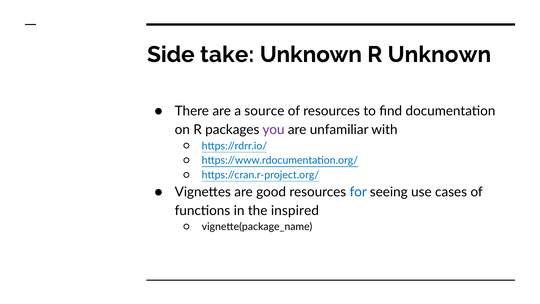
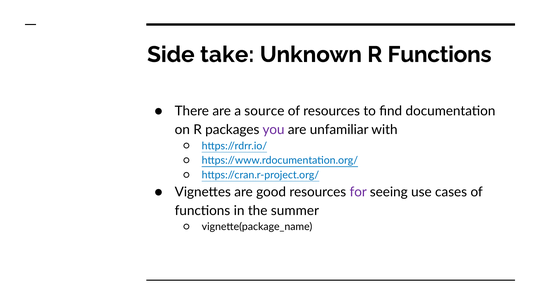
R Unknown: Unknown -> Functions (440, 54)
for colour: blue -> purple (358, 192)
inspired: inspired -> summer (295, 211)
